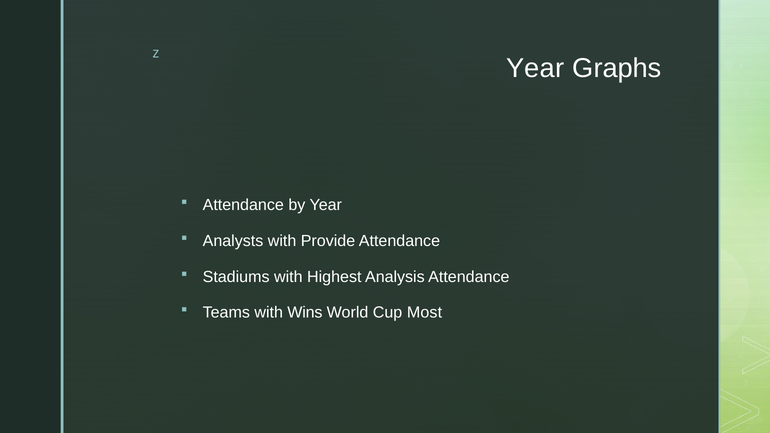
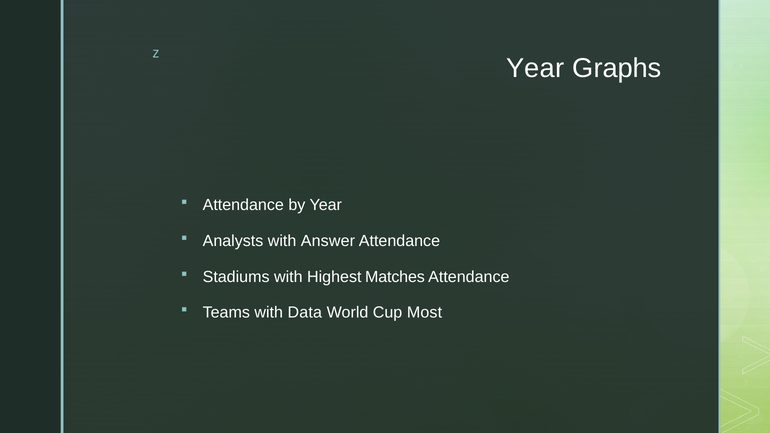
Provide: Provide -> Answer (328, 241)
Analysis: Analysis -> Matches (395, 277)
Wins: Wins -> Data (305, 313)
